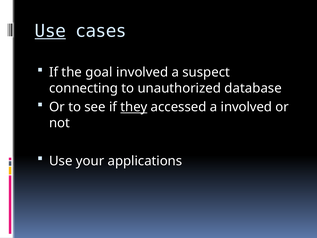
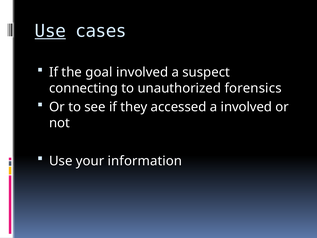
database: database -> forensics (253, 88)
they underline: present -> none (134, 107)
applications: applications -> information (145, 161)
